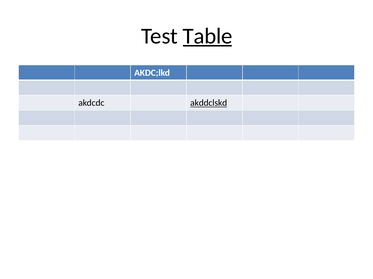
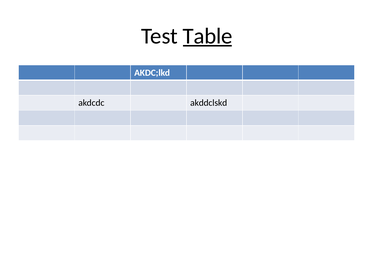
akddclskd underline: present -> none (209, 103)
